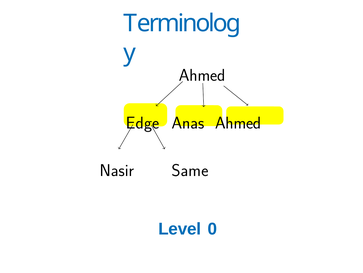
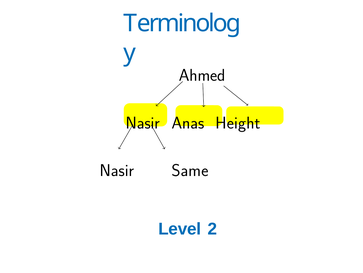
Edge: Edge -> Nasir (143, 123)
Anas Ahmed: Ahmed -> Height (238, 123)
0: 0 -> 2 (212, 229)
